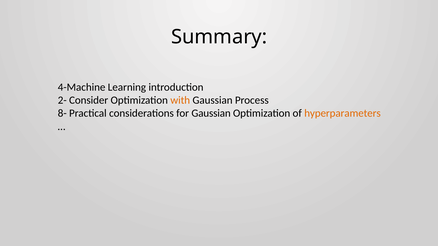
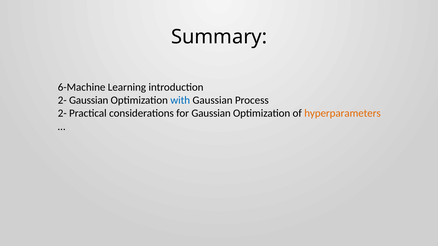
4-Machine: 4-Machine -> 6-Machine (82, 87)
2- Consider: Consider -> Gaussian (89, 100)
with colour: orange -> blue (180, 100)
8-: 8- -> 2- (62, 114)
